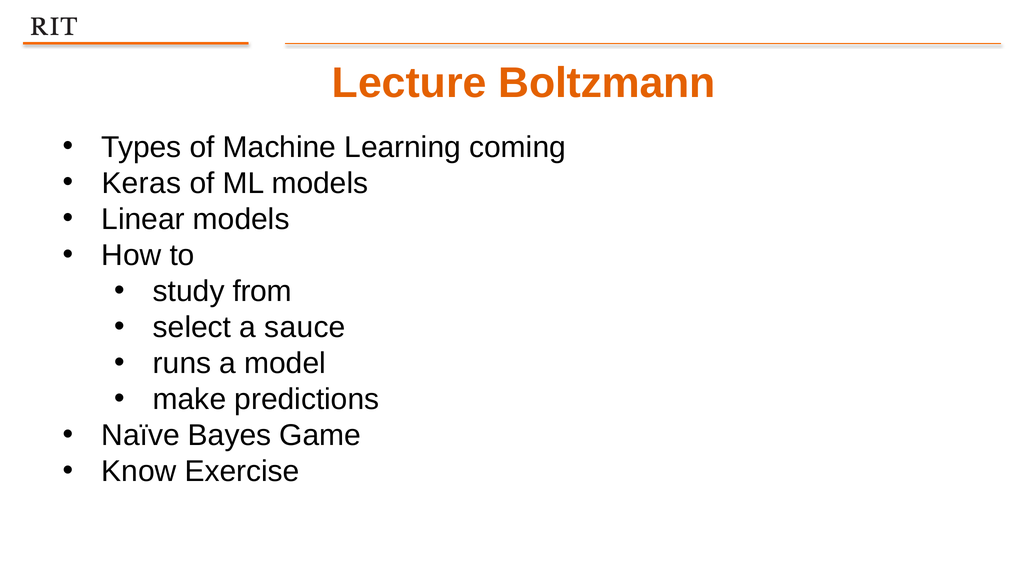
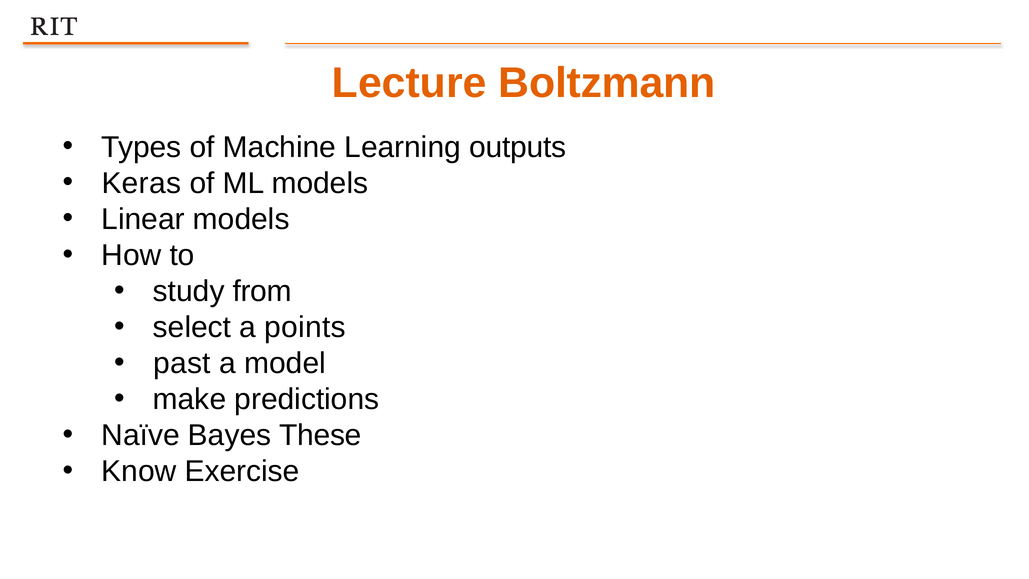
coming: coming -> outputs (518, 147)
sauce: sauce -> points (305, 327)
runs: runs -> past (182, 363)
Game: Game -> These (320, 435)
